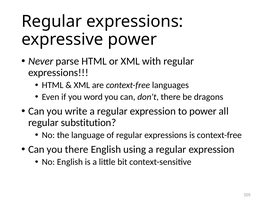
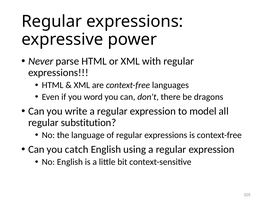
to power: power -> model (203, 111)
you there: there -> catch (77, 149)
